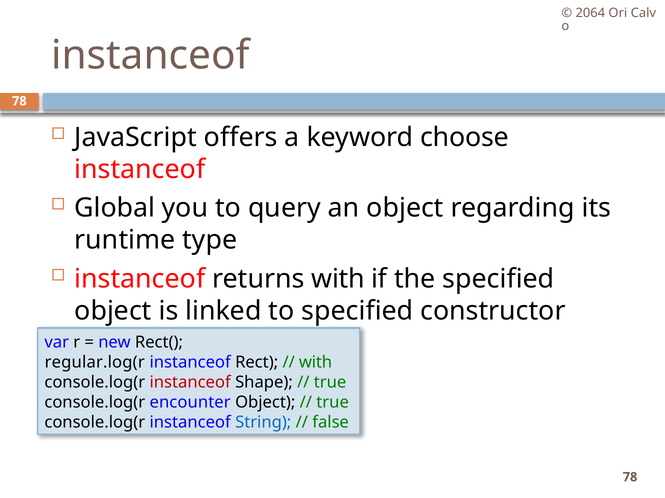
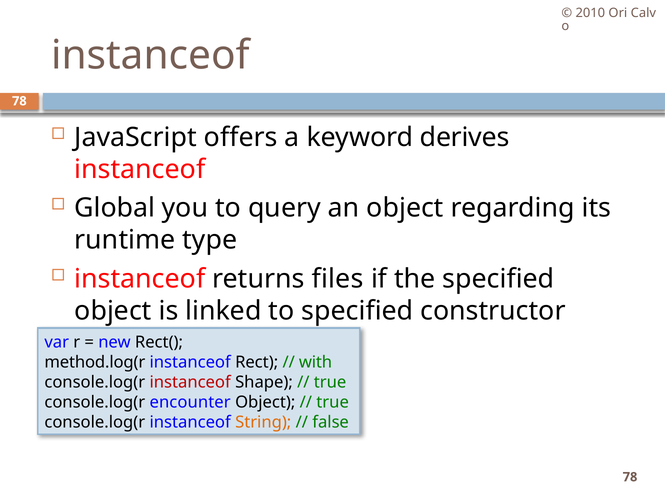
2064: 2064 -> 2010 (590, 13)
choose: choose -> derives (465, 138)
returns with: with -> files (338, 279)
regular.log(r: regular.log(r -> method.log(r (95, 363)
String colour: blue -> orange (263, 423)
